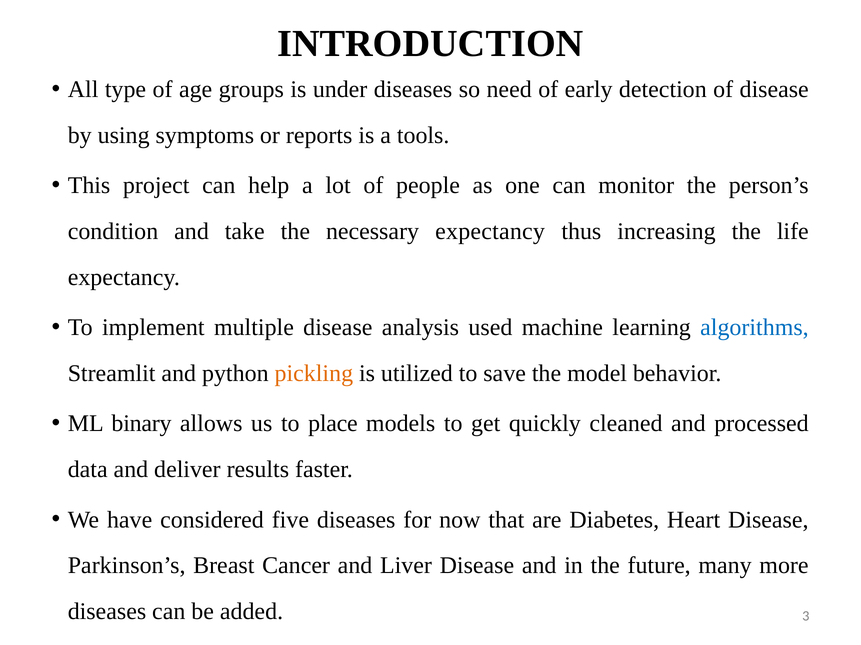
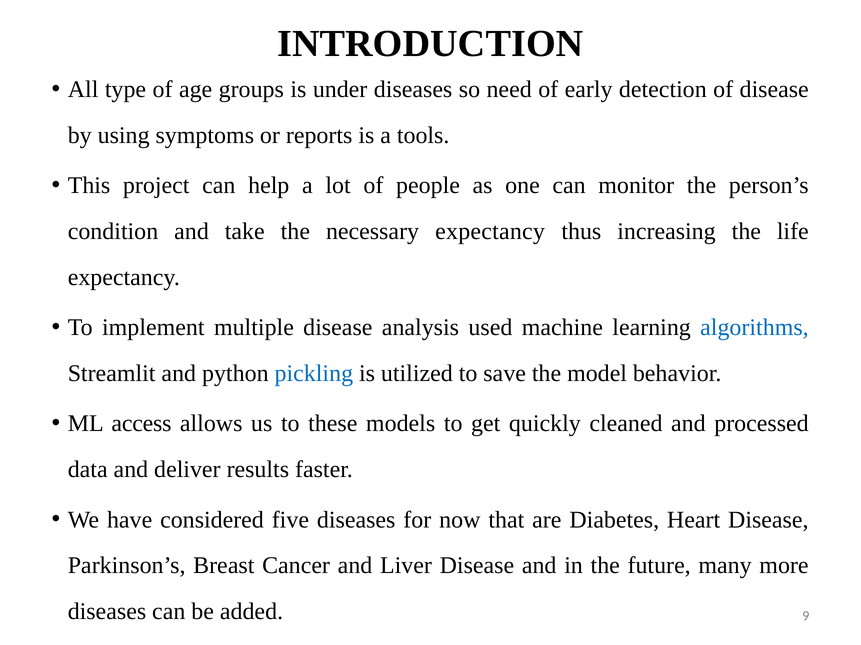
pickling colour: orange -> blue (314, 374)
binary: binary -> access (142, 424)
place: place -> these (333, 424)
3: 3 -> 9 (806, 617)
